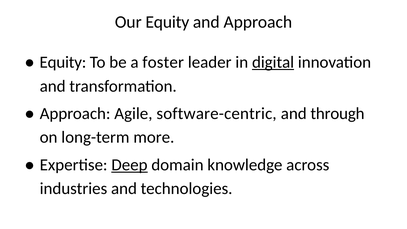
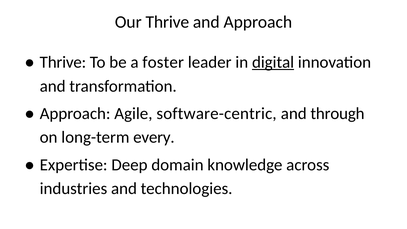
Our Equity: Equity -> Thrive (167, 22)
Equity: Equity -> Thrive (63, 62)
more: more -> every (154, 137)
Deep underline: present -> none (129, 165)
